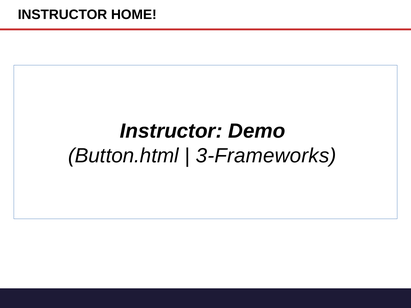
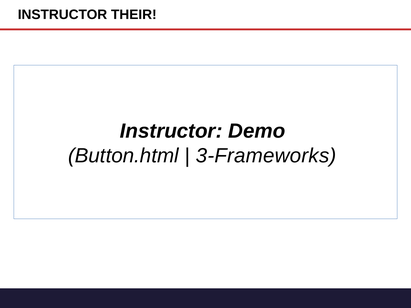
HOME: HOME -> THEIR (134, 15)
